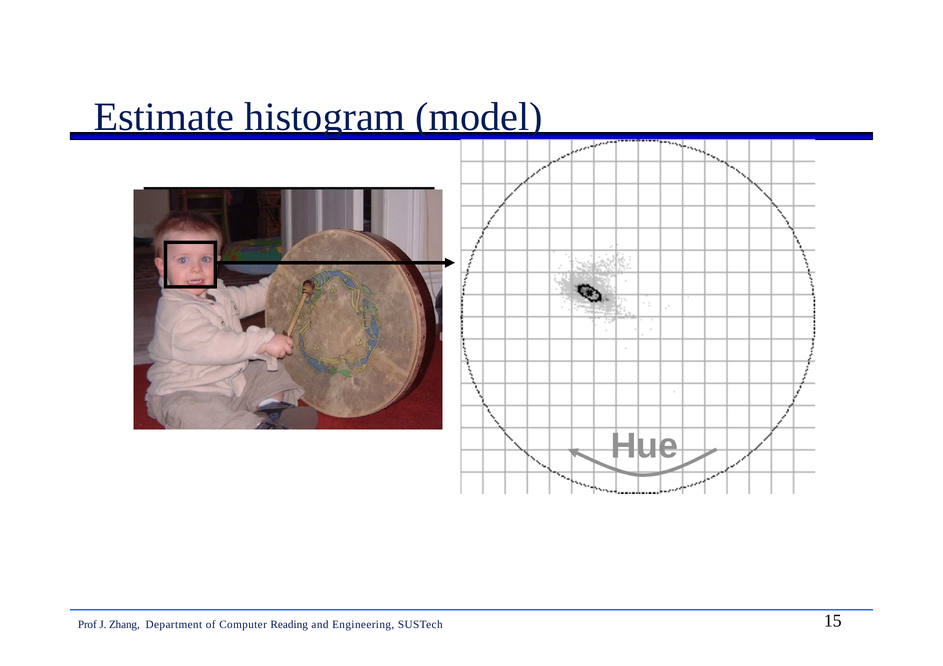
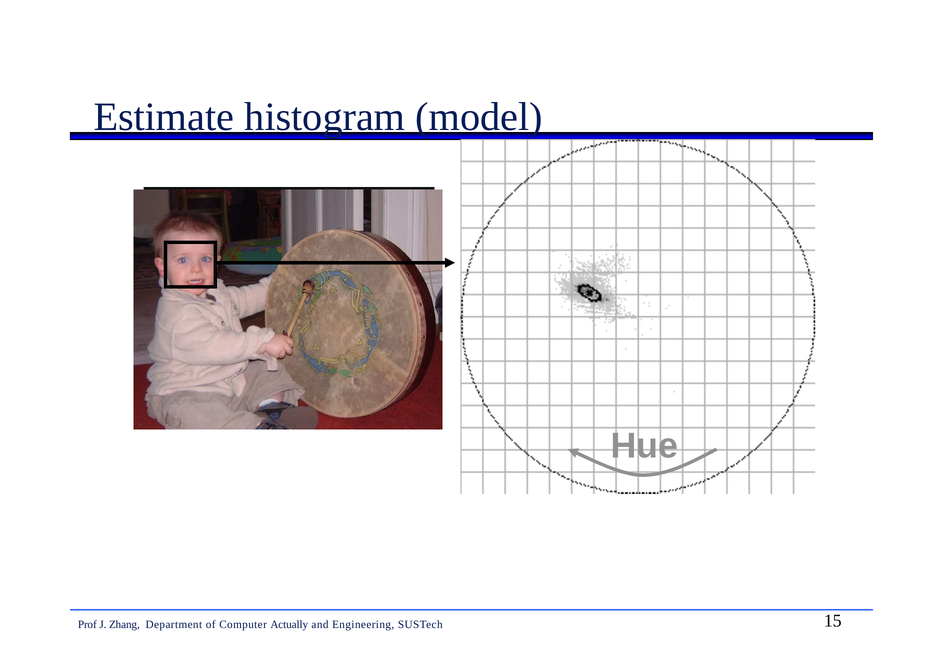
Reading: Reading -> Actually (289, 625)
